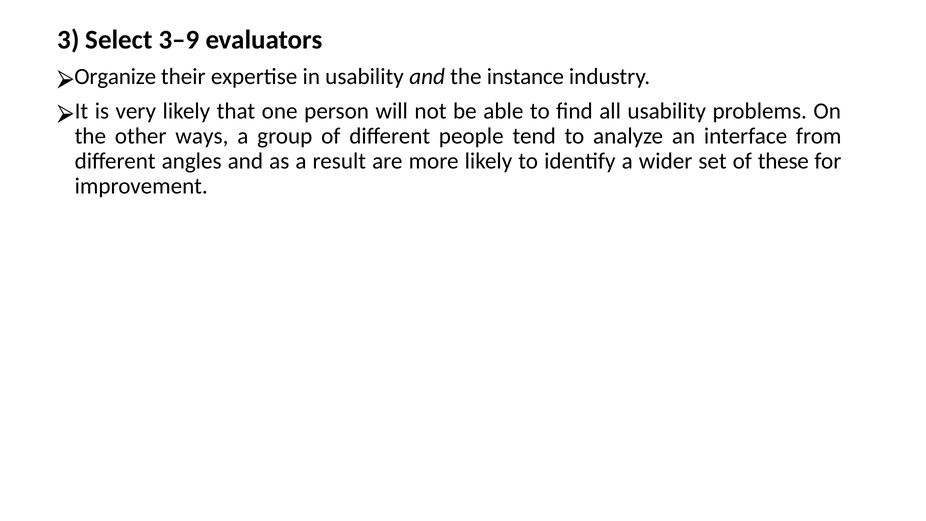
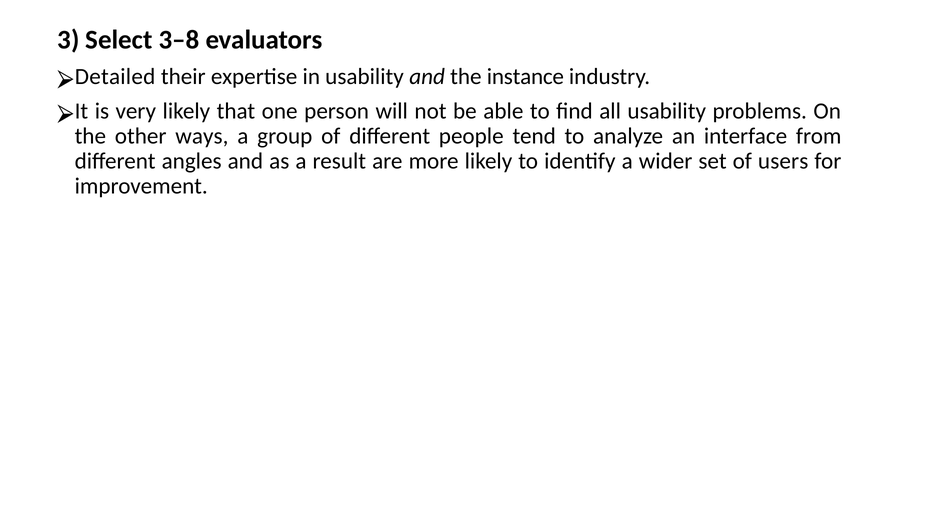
3–9: 3–9 -> 3–8 (179, 40)
Organize: Organize -> Detailed (115, 76)
these: these -> users (783, 161)
